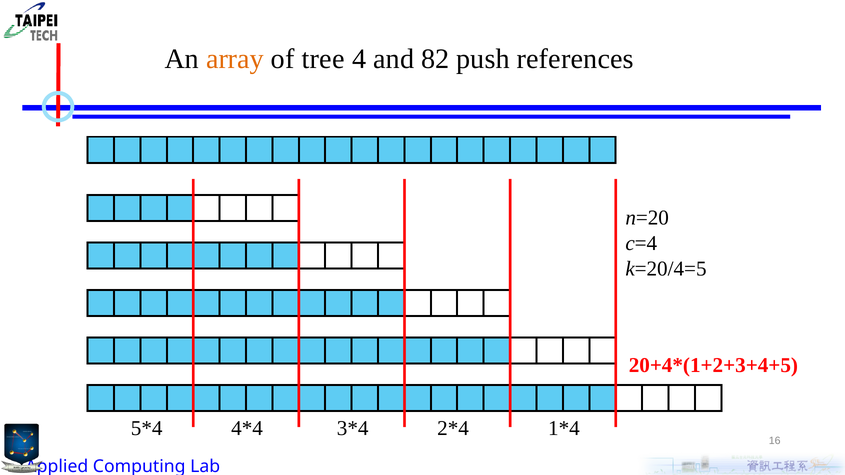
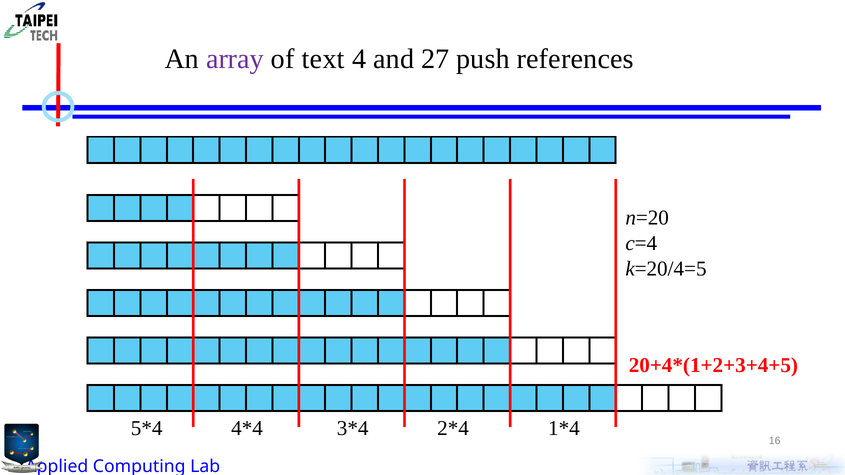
array colour: orange -> purple (235, 59)
tree: tree -> text (323, 59)
82: 82 -> 27 (435, 59)
